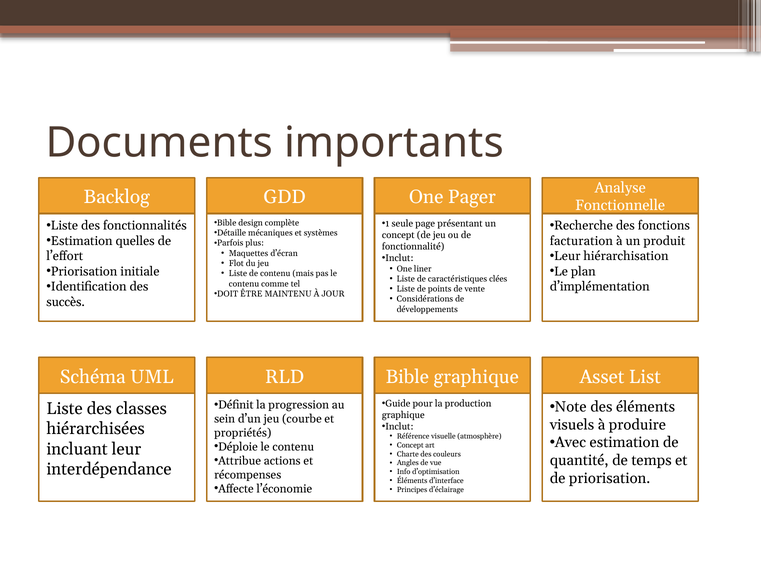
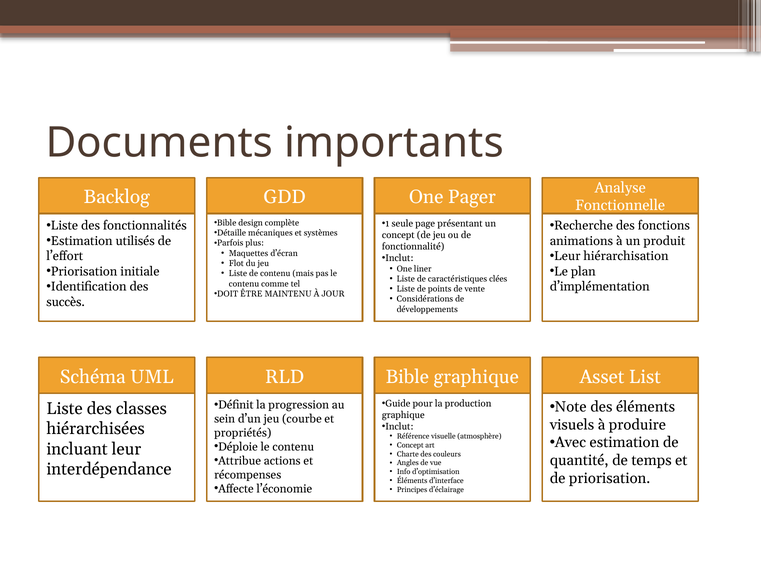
quelles: quelles -> utilisés (135, 241)
facturation: facturation -> animations (581, 241)
